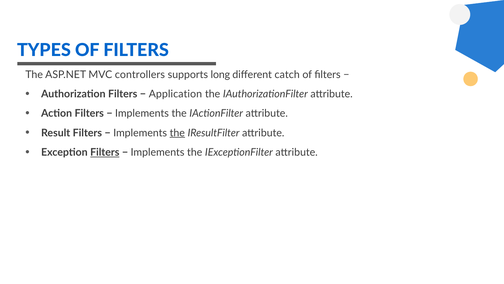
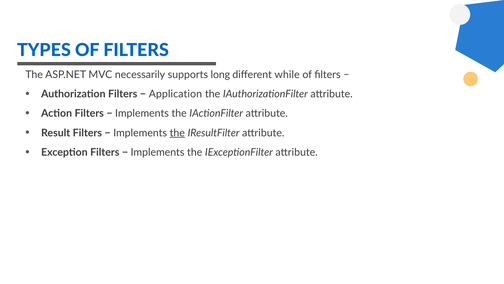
controllers: controllers -> necessarily (140, 74)
catch: catch -> while (287, 74)
Filters underline: present -> none (105, 152)
